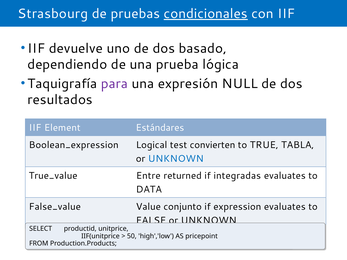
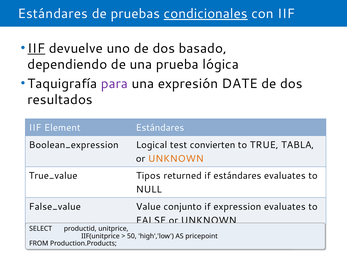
Strasbourg: Strasbourg -> Estándares (53, 14)
IIF underline: none -> present (36, 48)
NULL: NULL -> DATE (240, 84)
UNKNOWN colour: blue -> orange (176, 159)
Entre: Entre -> Tipos (148, 176)
if integradas: integradas -> estándares (237, 176)
DATA: DATA -> NULL (149, 190)
